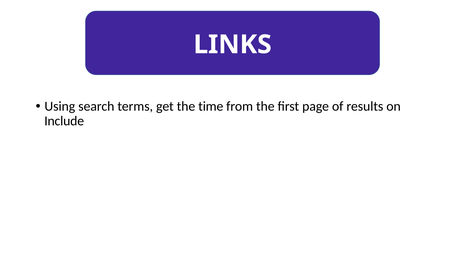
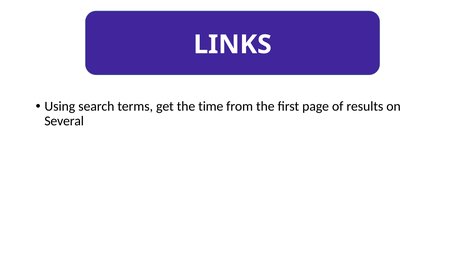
Include: Include -> Several (64, 121)
